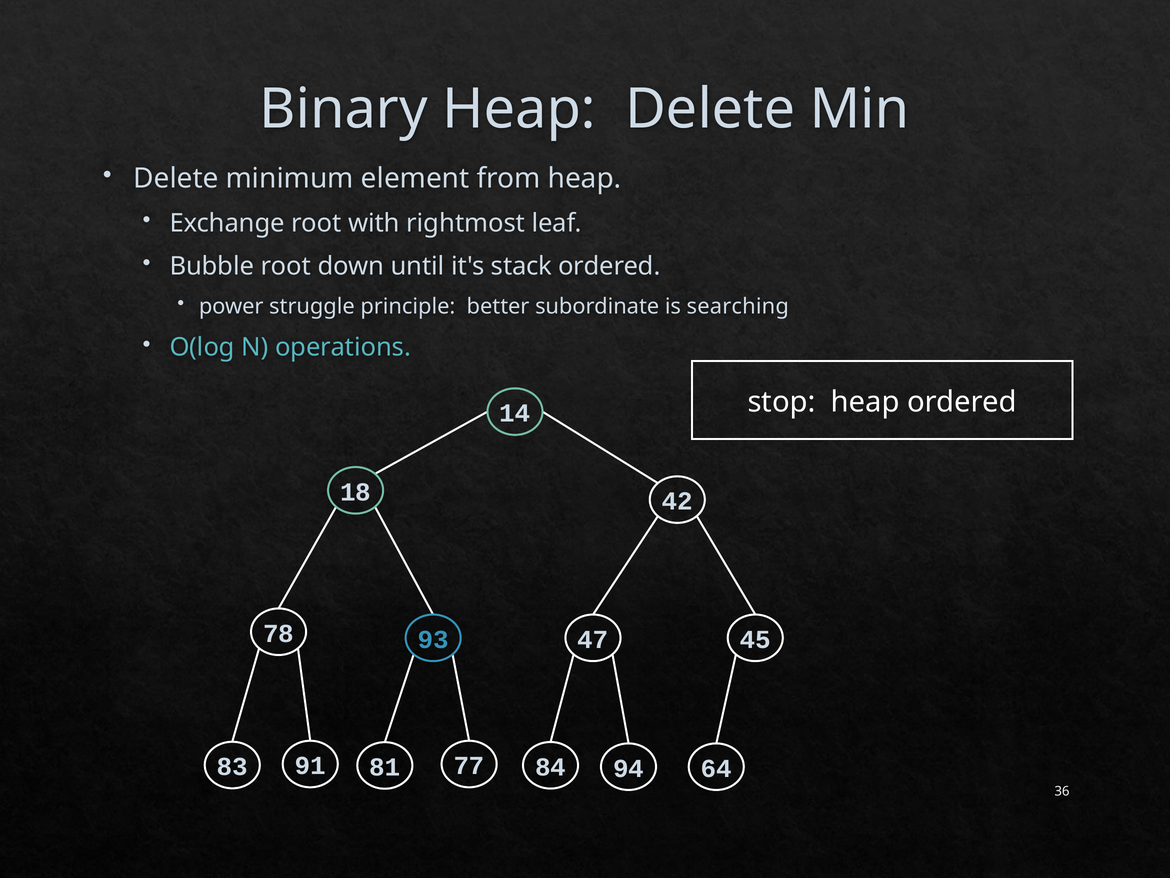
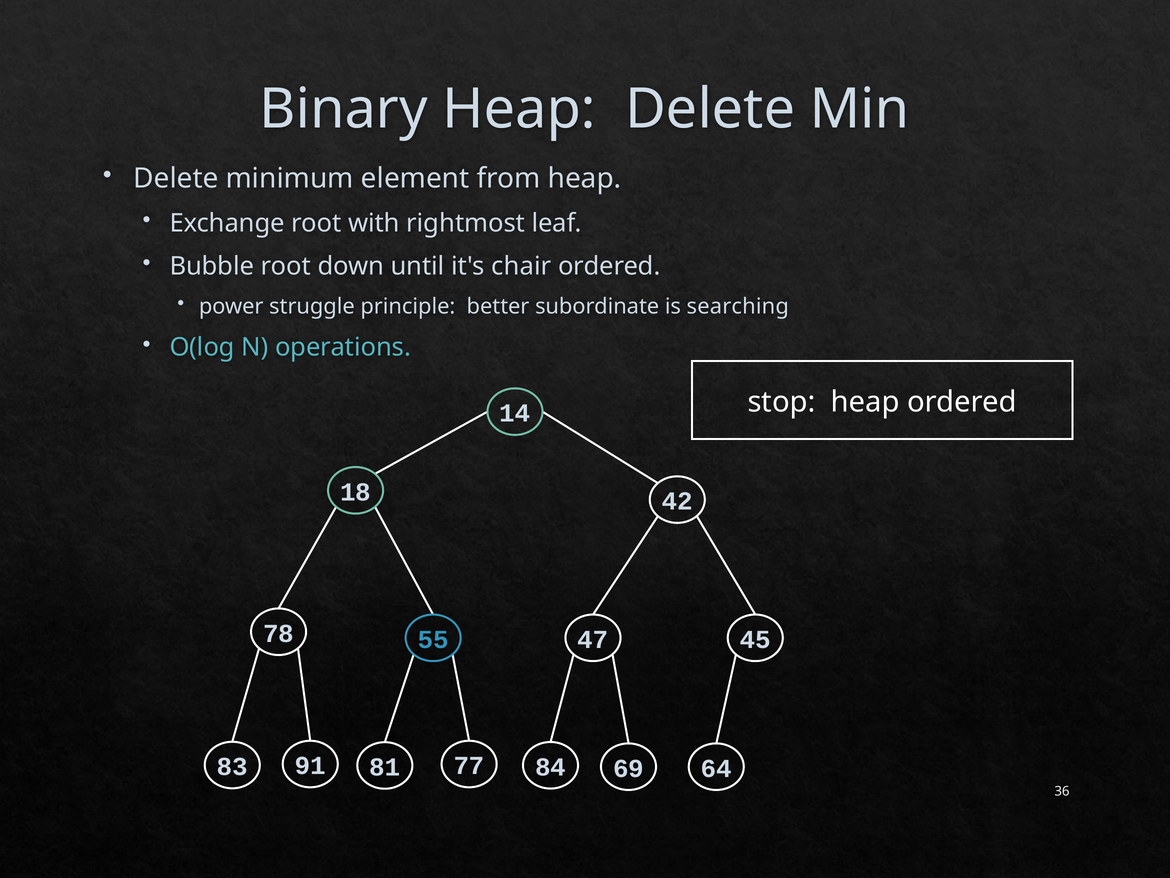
stack: stack -> chair (521, 266)
93: 93 -> 55 (433, 639)
94: 94 -> 69 (629, 768)
